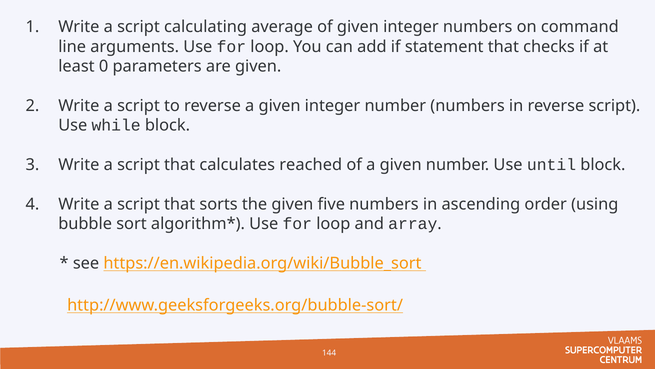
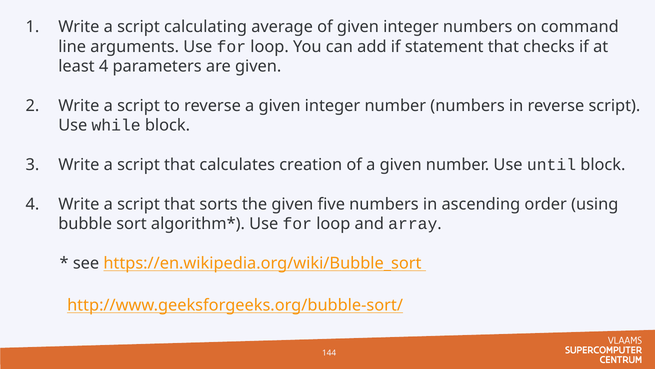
least 0: 0 -> 4 (104, 66)
reached: reached -> creation (311, 165)
